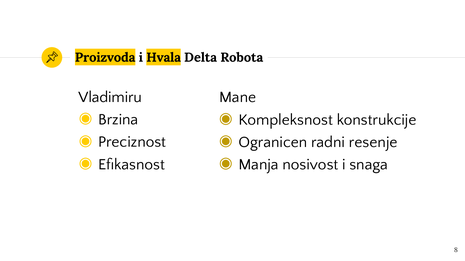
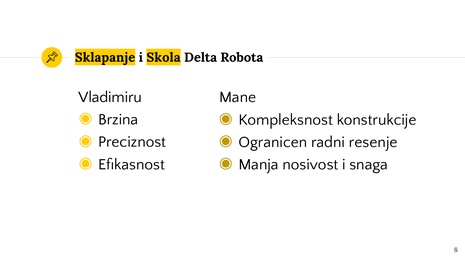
Proizvoda: Proizvoda -> Sklapanje (105, 58)
Hvala: Hvala -> Skola (164, 58)
